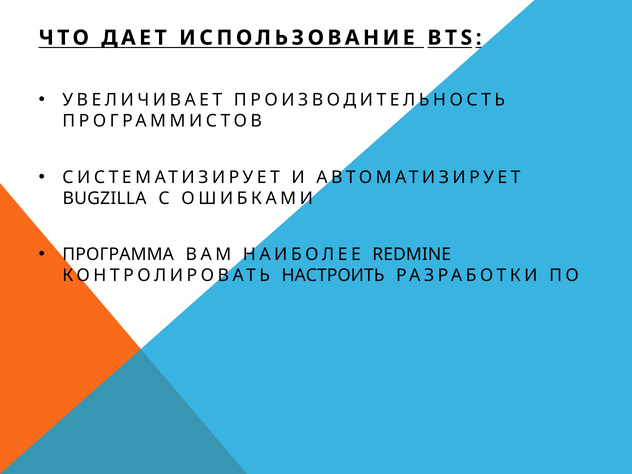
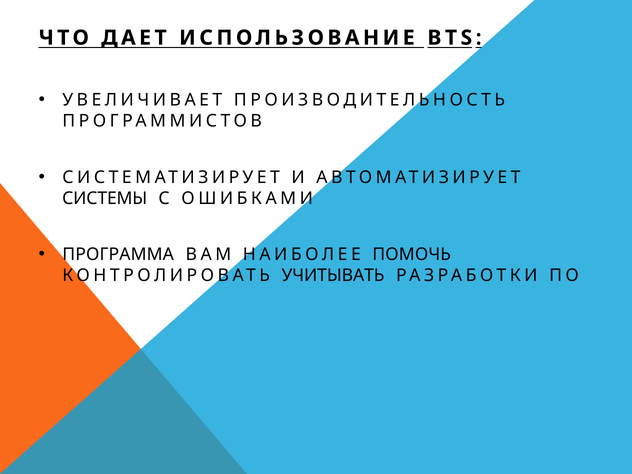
BUGZILLA: BUGZILLA -> СИСТЕМЫ (105, 198)
REDMINE: REDMINE -> ПОМОЧЬ (412, 254)
НАСТРОИТЬ: НАСТРОИТЬ -> УЧИТЫВАТЬ (333, 276)
